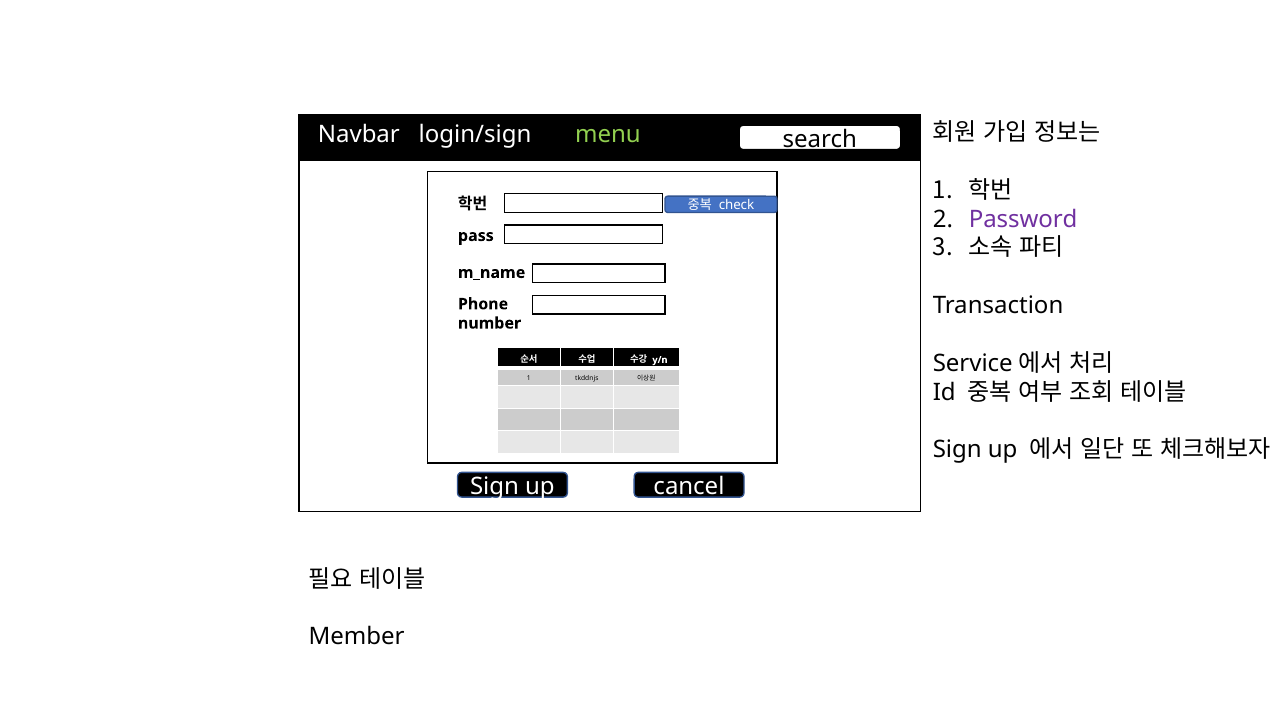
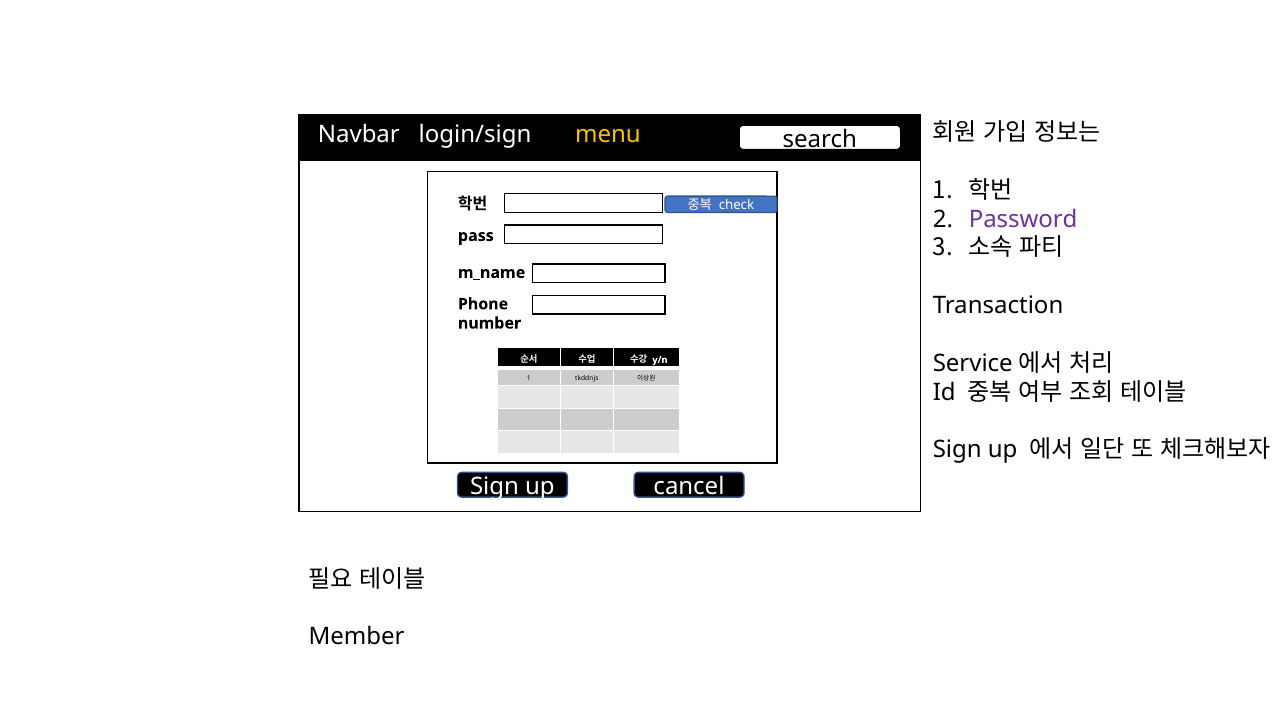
menu colour: light green -> yellow (608, 135)
